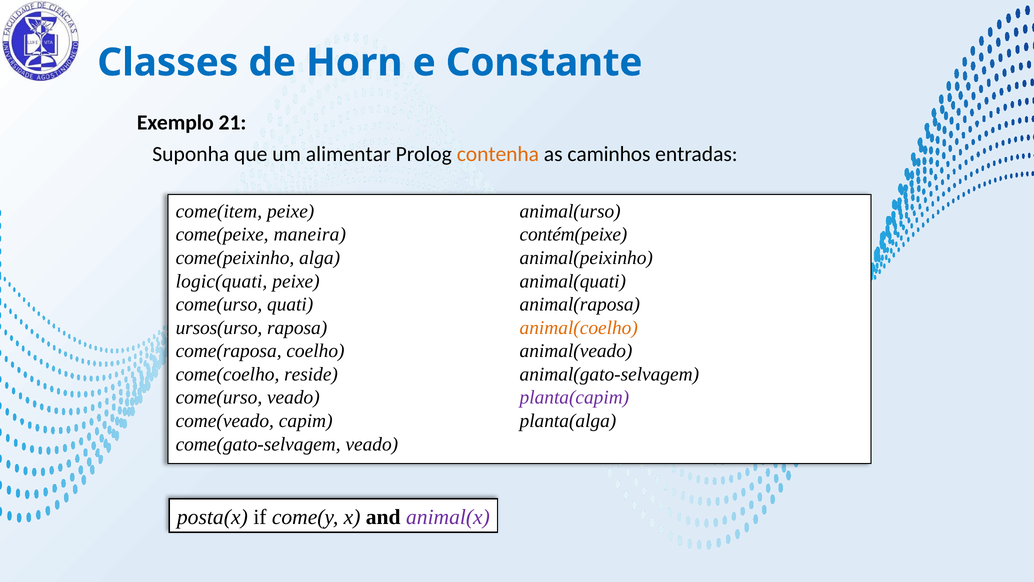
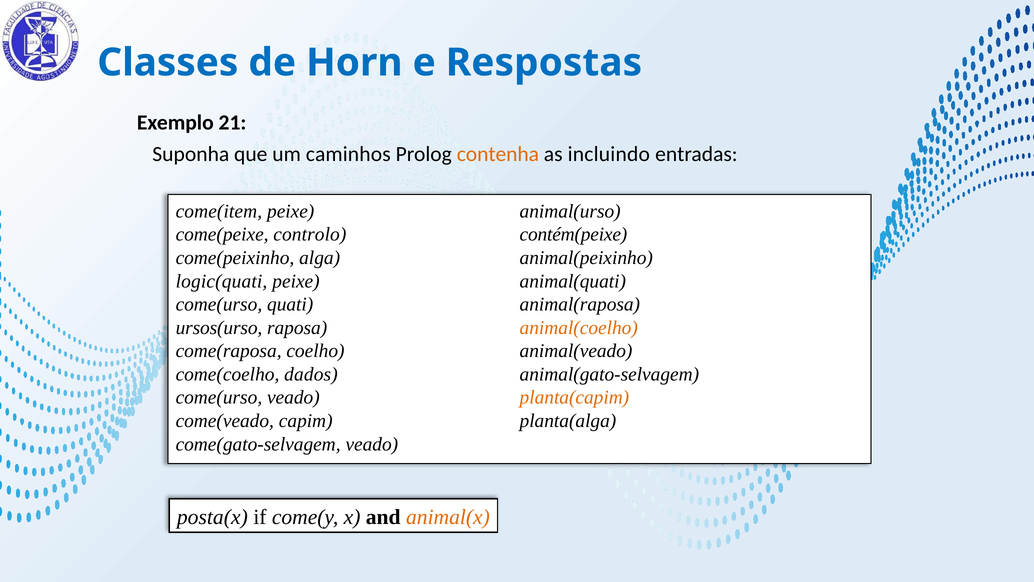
Constante: Constante -> Respostas (544, 63)
alimentar: alimentar -> caminhos (348, 154)
caminhos: caminhos -> incluindo (609, 154)
maneira: maneira -> controlo (310, 234)
reside: reside -> dados (311, 374)
planta(capim colour: purple -> orange (574, 397)
animal(x colour: purple -> orange (448, 517)
